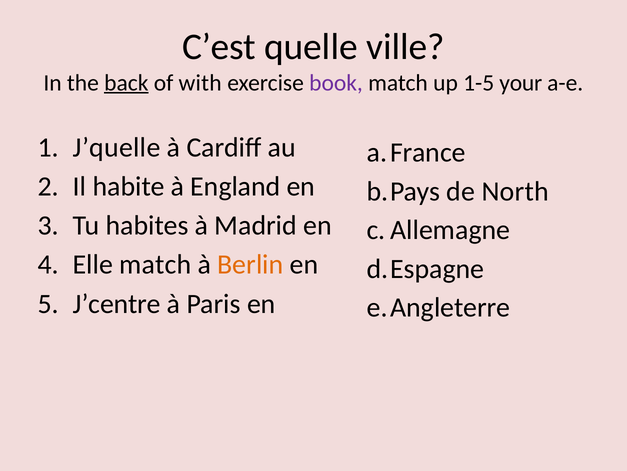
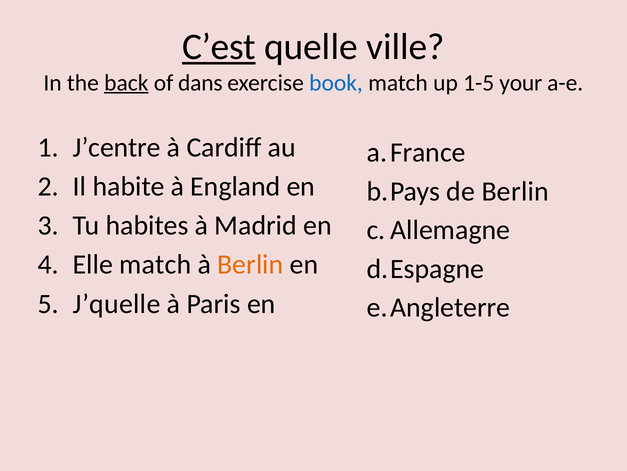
C’est underline: none -> present (219, 47)
with: with -> dans (200, 83)
book colour: purple -> blue (336, 83)
J’quelle: J’quelle -> J’centre (117, 147)
de North: North -> Berlin (515, 191)
J’centre: J’centre -> J’quelle (117, 303)
